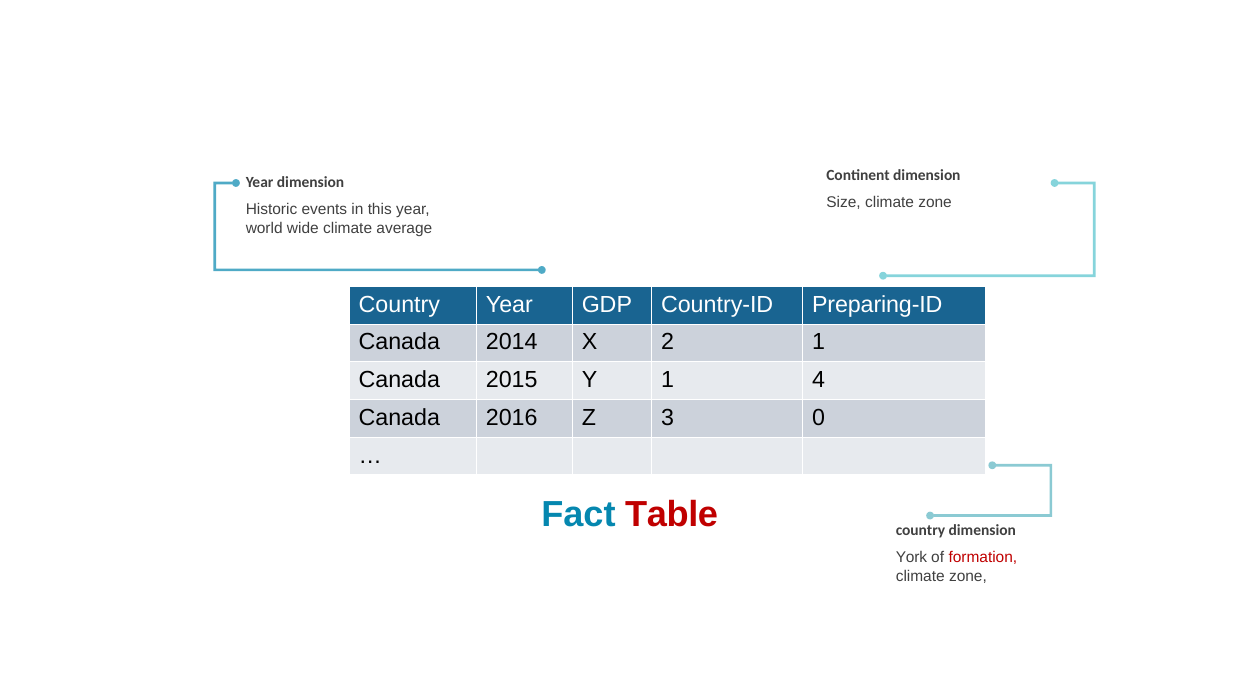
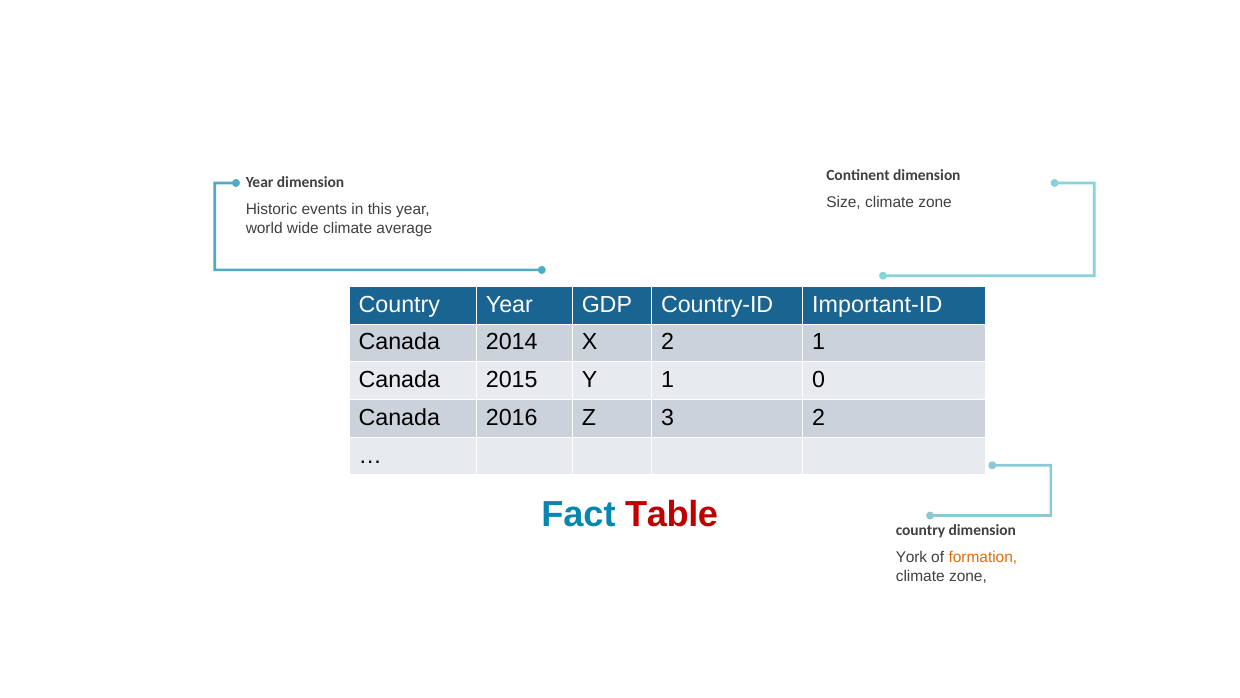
Preparing-ID: Preparing-ID -> Important-ID (877, 305)
4: 4 -> 0 (819, 380)
3 0: 0 -> 2 (819, 417)
formation colour: red -> orange (983, 557)
